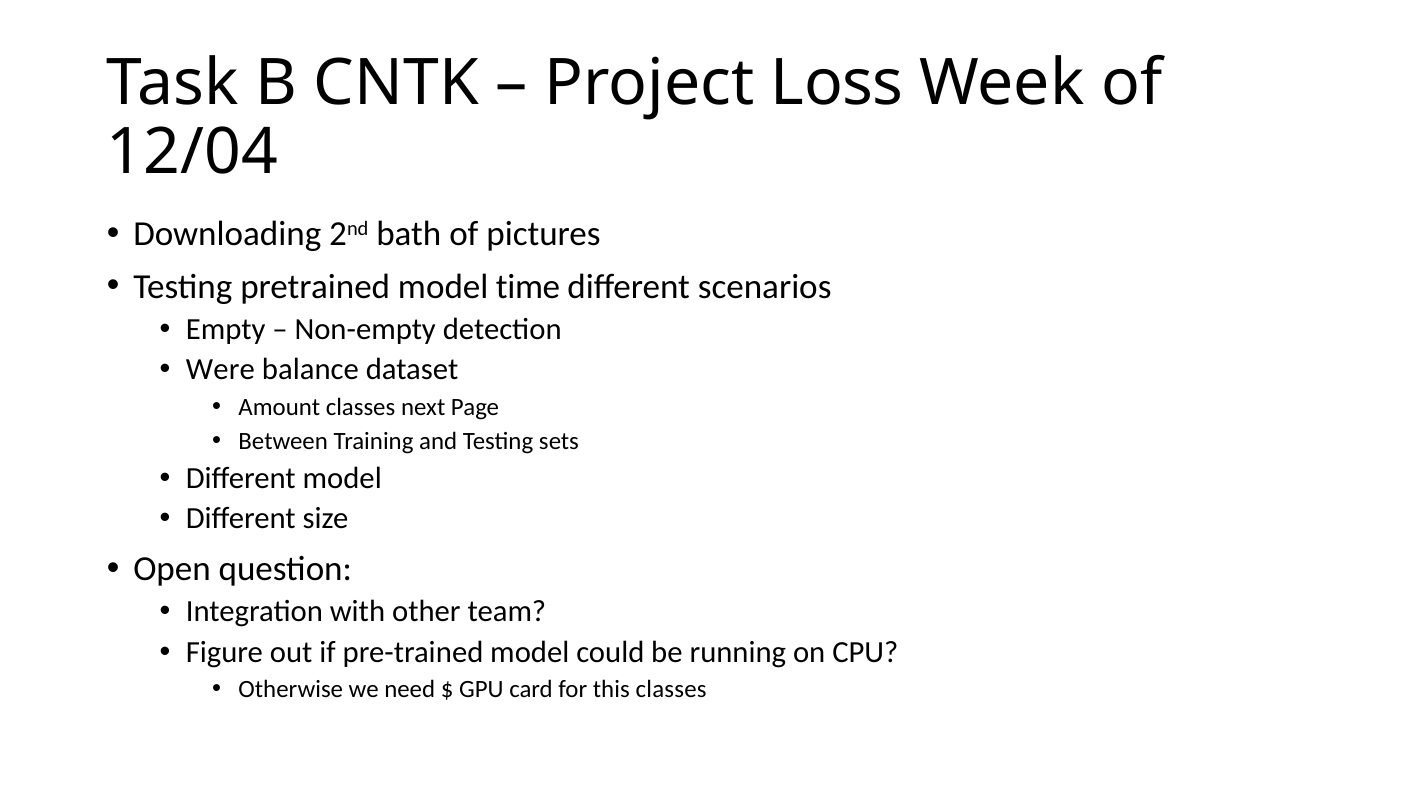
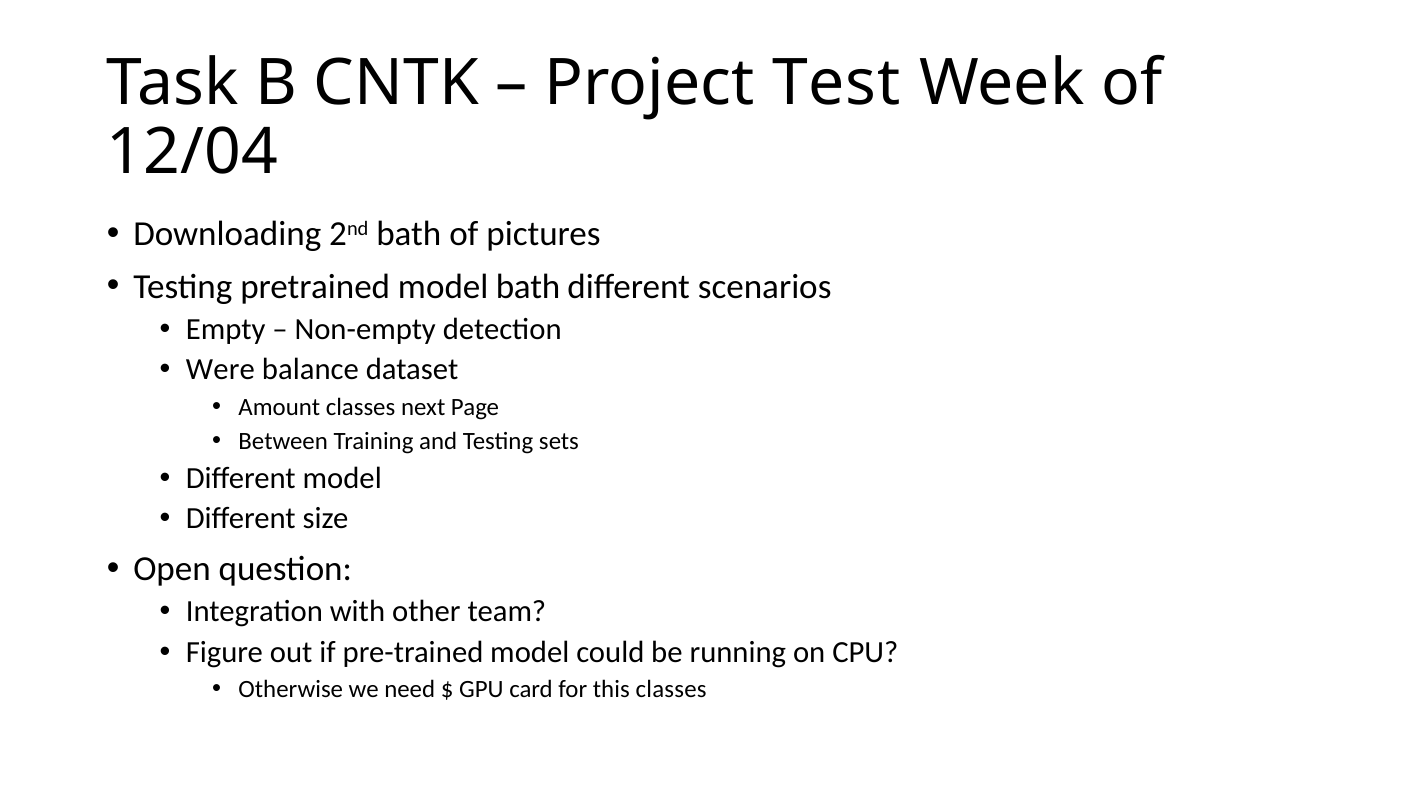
Loss: Loss -> Test (836, 83)
model time: time -> bath (528, 287)
